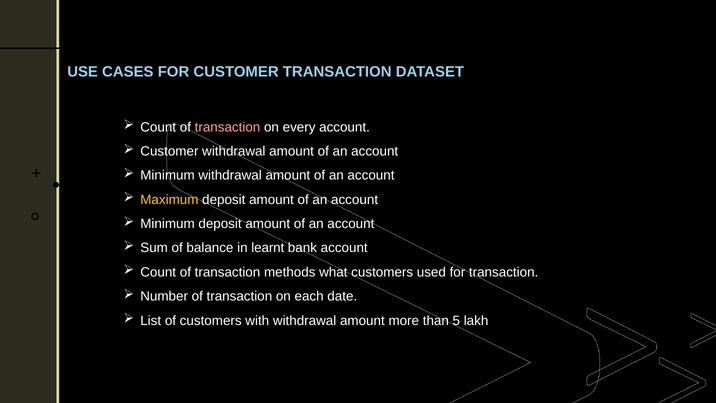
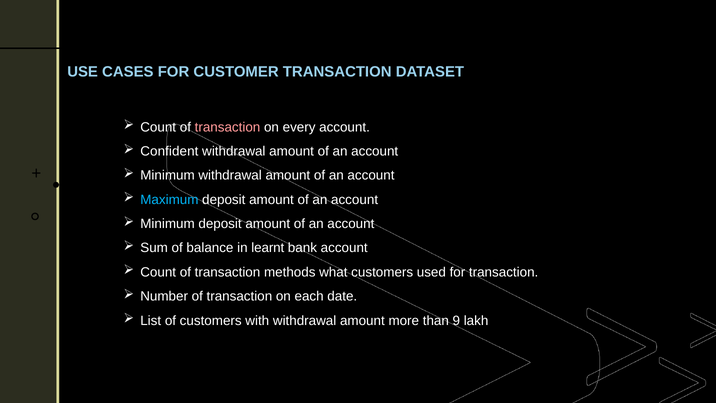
Customer: Customer -> Confident (169, 151)
Maximum colour: yellow -> light blue (169, 200)
5: 5 -> 9 (456, 320)
